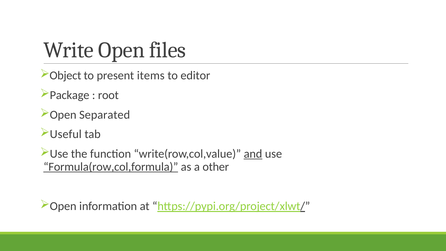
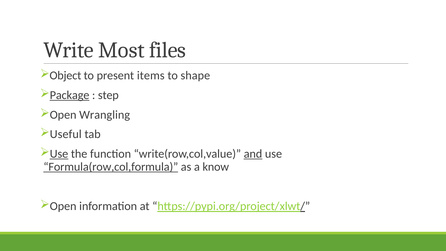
Write Open: Open -> Most (121, 50)
editor: editor -> shape (195, 76)
Package underline: none -> present (70, 95)
root: root -> step (108, 95)
Separated: Separated -> Wrangling (105, 115)
Use underline: none -> present (59, 154)
other: other -> know (216, 167)
